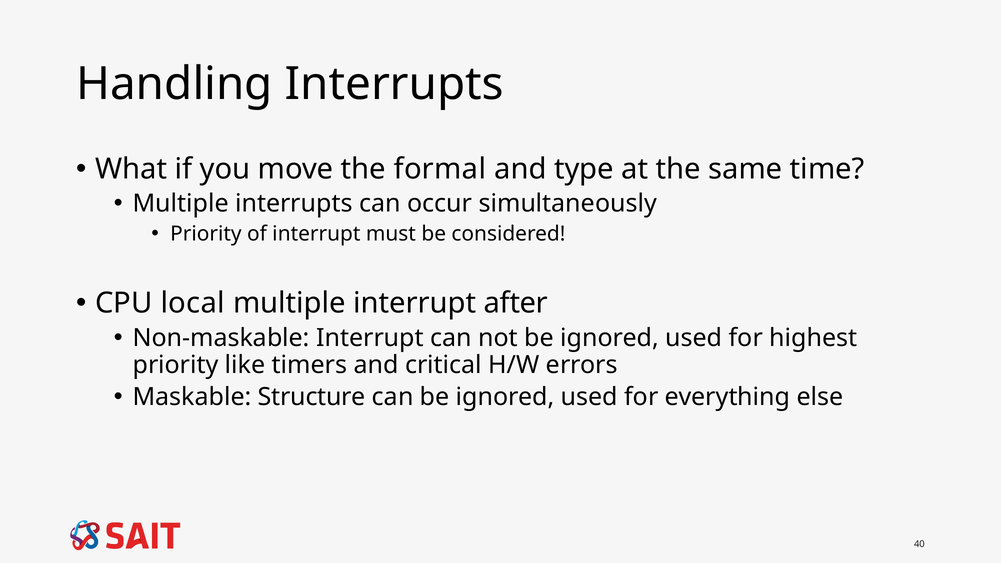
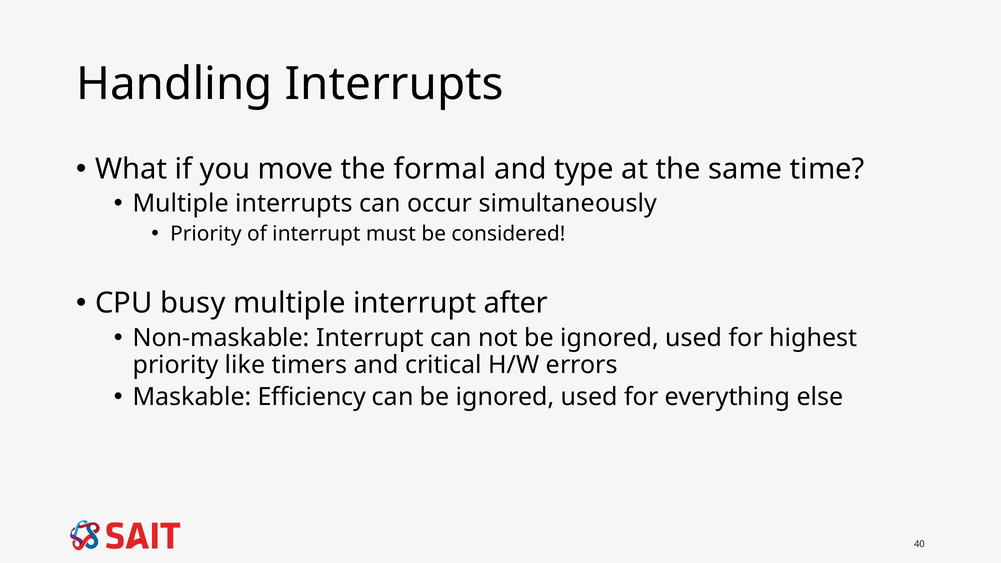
local: local -> busy (193, 303)
Structure: Structure -> Efficiency (312, 397)
